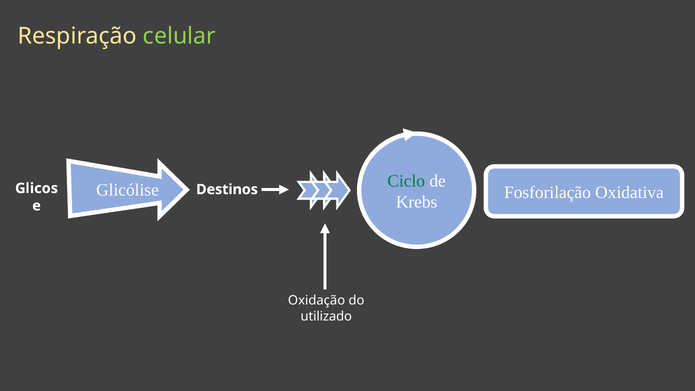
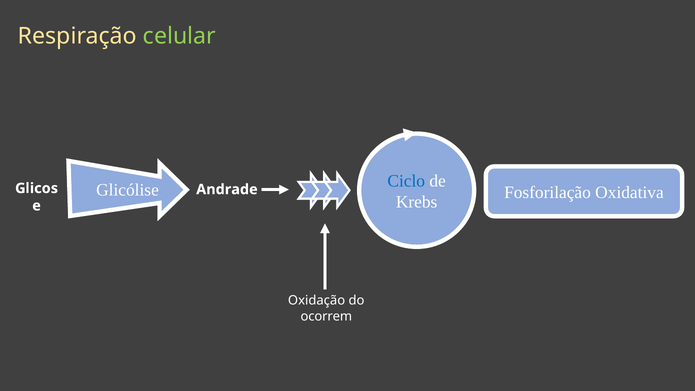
Ciclo colour: green -> blue (406, 181)
Destinos: Destinos -> Andrade (227, 189)
utilizado: utilizado -> ocorrem (326, 316)
